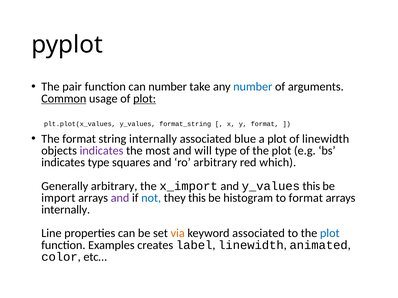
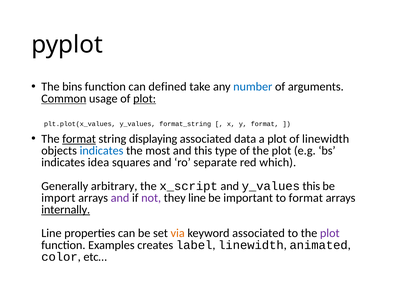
pair: pair -> bins (72, 87)
can number: number -> defined (168, 87)
format underline: none -> present (79, 139)
string internally: internally -> displaying (153, 139)
blue: blue -> data (245, 139)
indicates colour: purple -> blue (102, 151)
and will: will -> this (203, 151)
indicates type: type -> idea (98, 163)
ro arbitrary: arbitrary -> separate (215, 163)
x_import: x_import -> x_script (189, 186)
not colour: blue -> purple (151, 198)
they this: this -> line (197, 198)
histogram: histogram -> important (248, 198)
internally underline: none -> present (66, 210)
plot colour: blue -> purple (330, 234)
